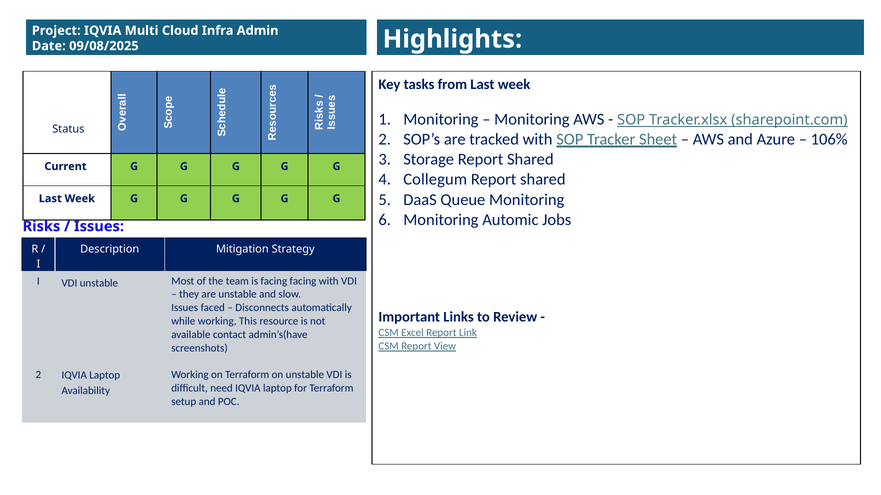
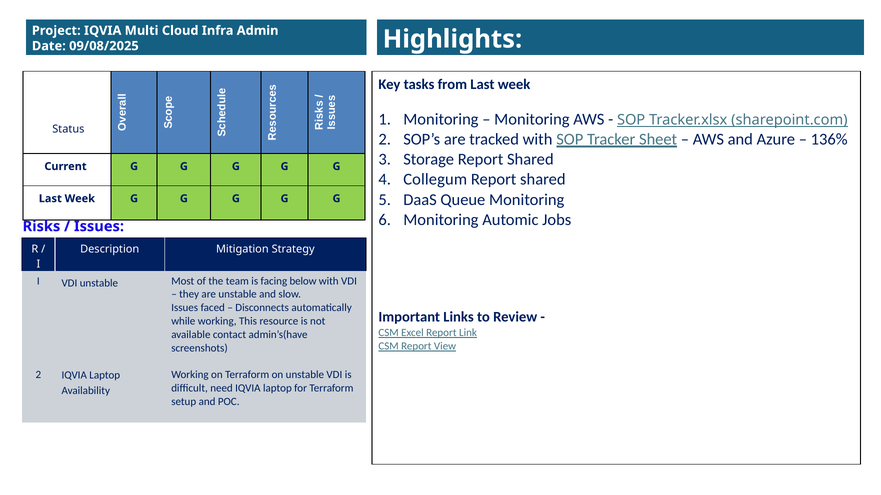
106%: 106% -> 136% (829, 139)
facing facing: facing -> below (303, 281)
